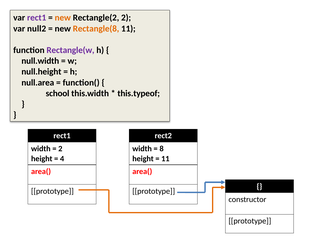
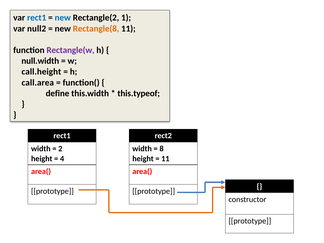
rect1 colour: purple -> blue (37, 18)
new colour: orange -> blue (63, 18)
Rectangle(2 2: 2 -> 1 (126, 18)
null.height: null.height -> call.height (41, 72)
null.area: null.area -> call.area (38, 83)
school: school -> define (58, 93)
